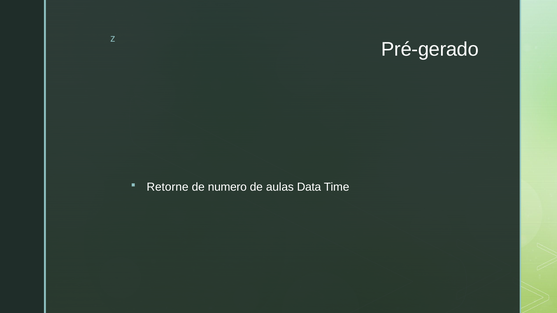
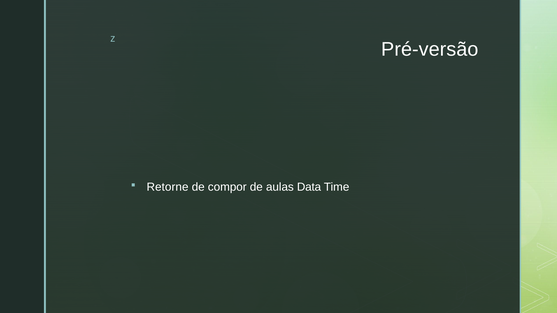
Pré-gerado: Pré-gerado -> Pré-versão (430, 50)
numero: numero -> compor (227, 187)
